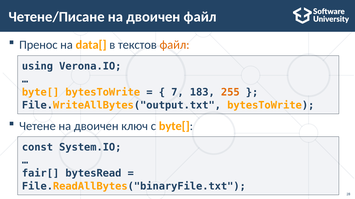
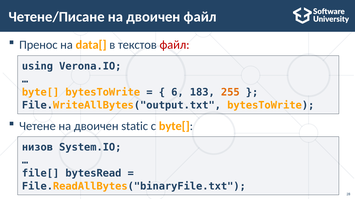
файл colour: orange -> red (175, 45)
7: 7 -> 6 (177, 93)
ключ: ключ -> static (135, 127)
const: const -> низов (37, 148)
fair[: fair[ -> file[ (41, 174)
